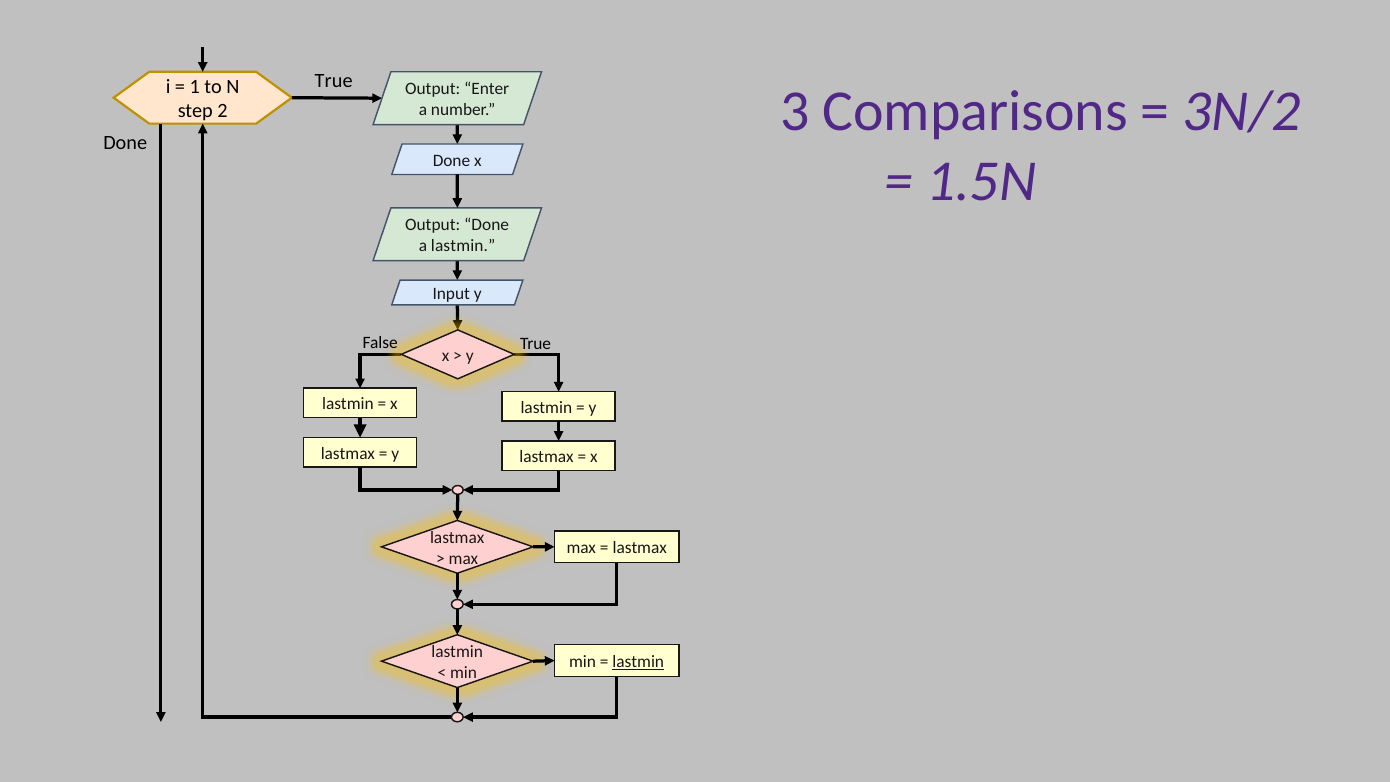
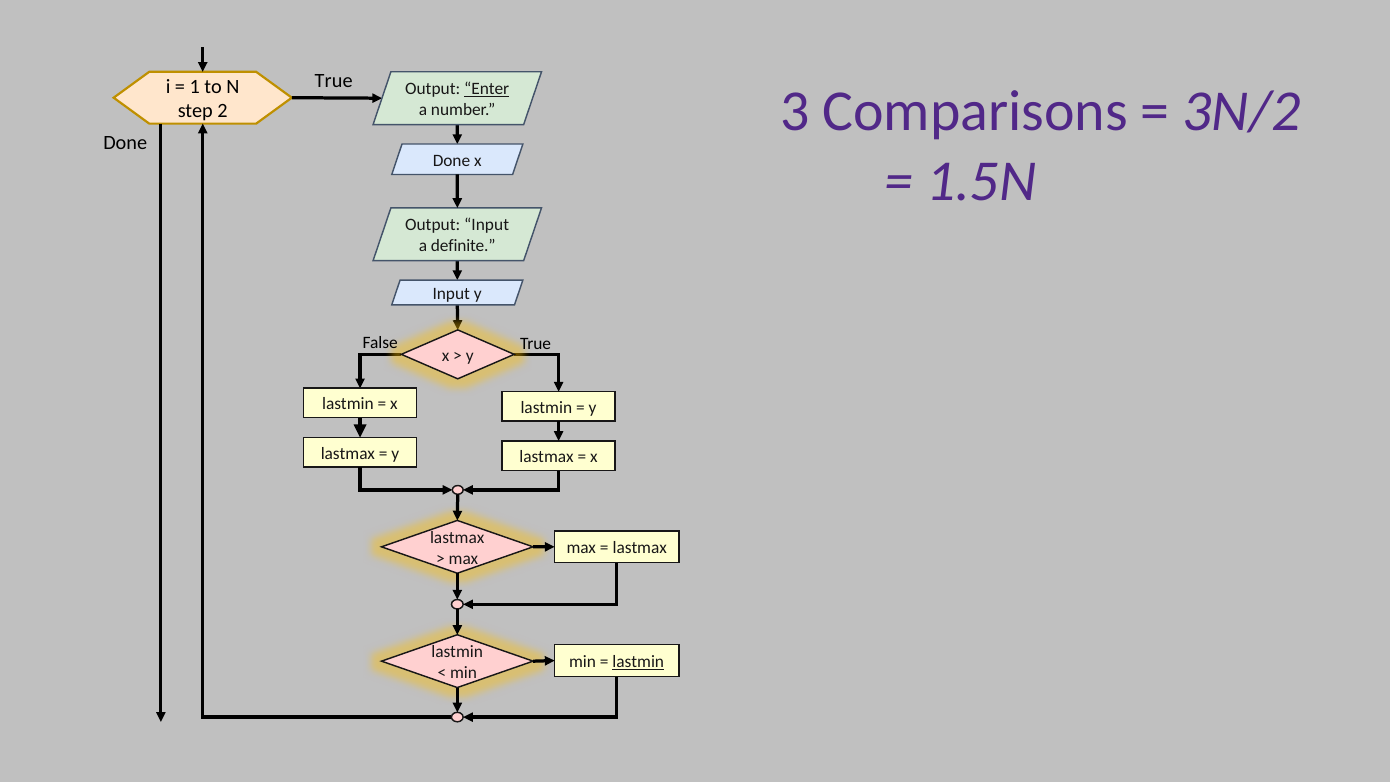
Enter underline: none -> present (487, 89)
Output Done: Done -> Input (487, 225)
a lastmin: lastmin -> definite (463, 246)
